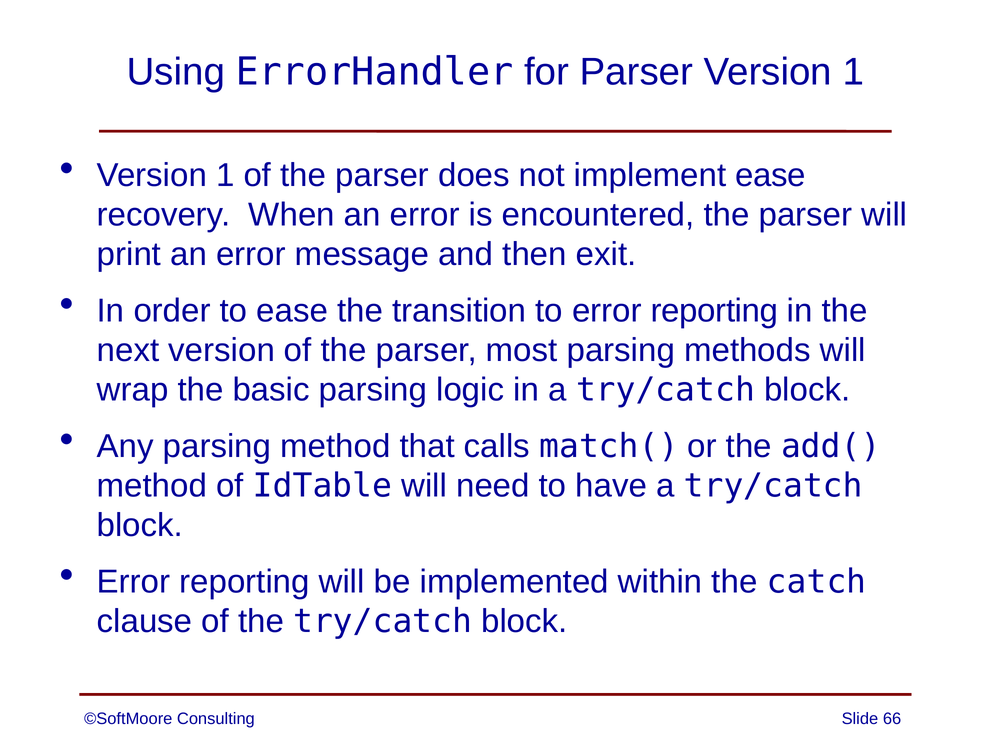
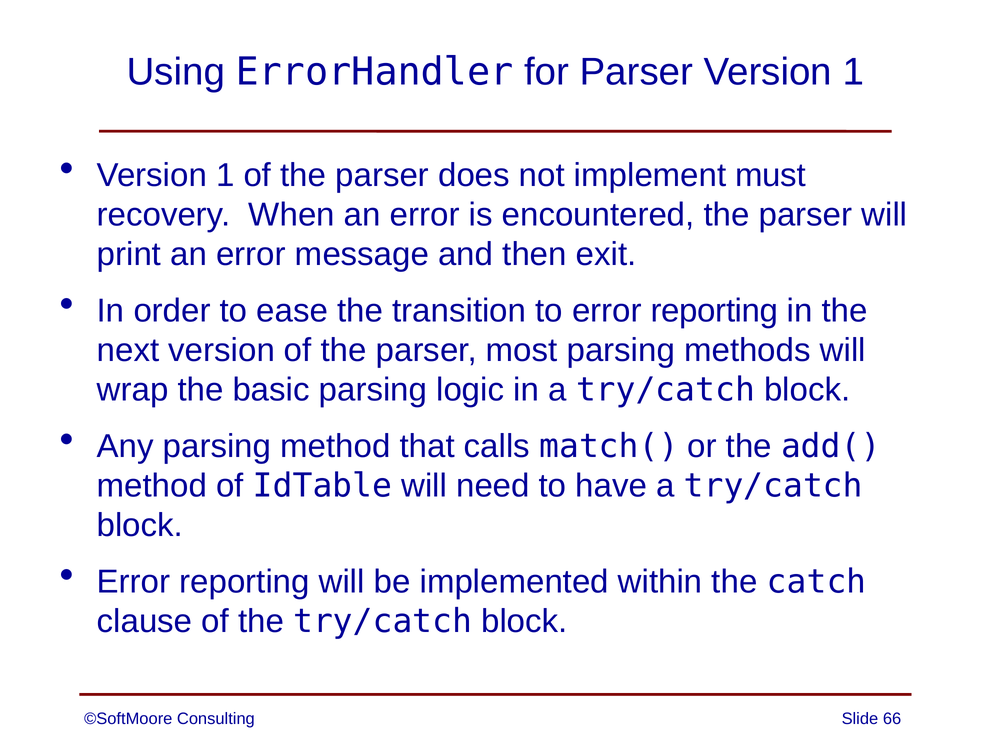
implement ease: ease -> must (770, 175)
